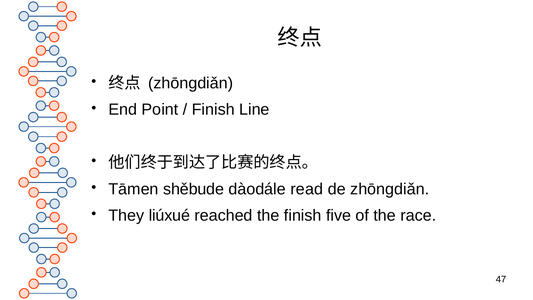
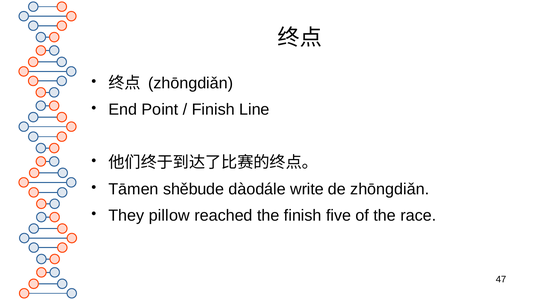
read: read -> write (307, 189)
liúxué: liúxué -> pillow (169, 215)
